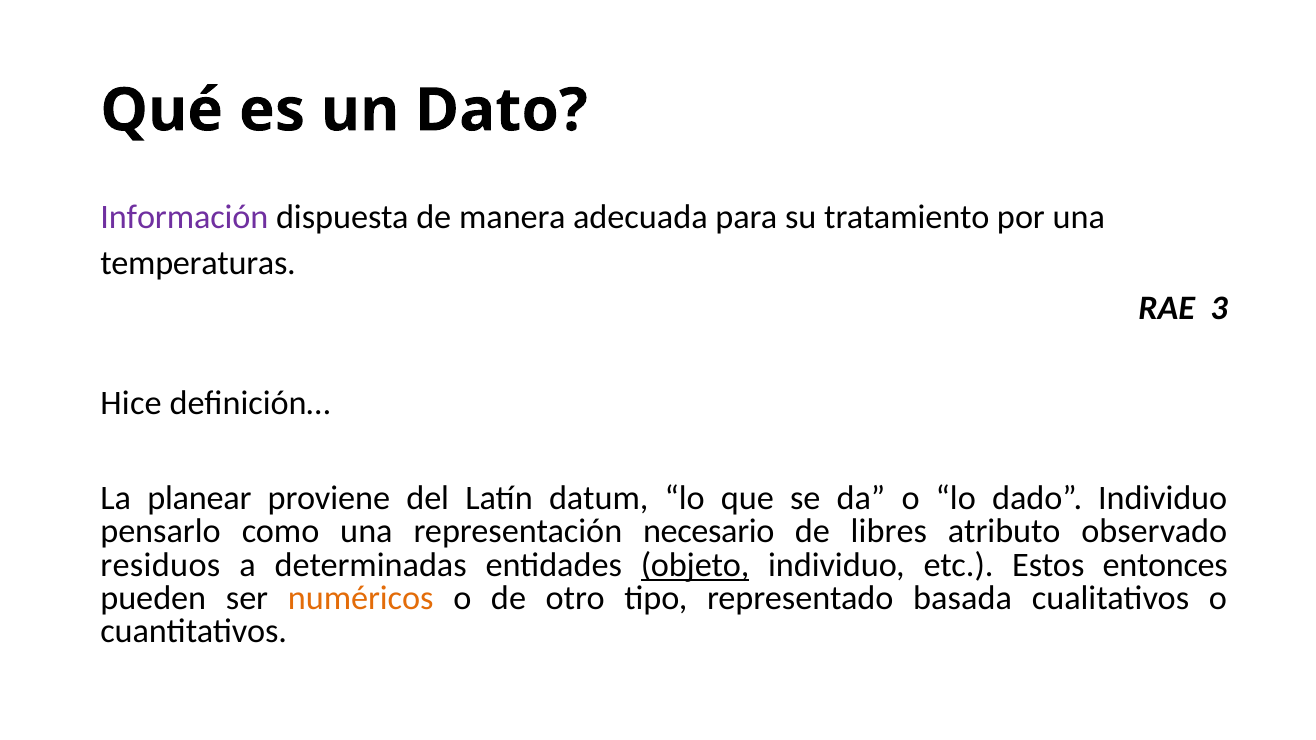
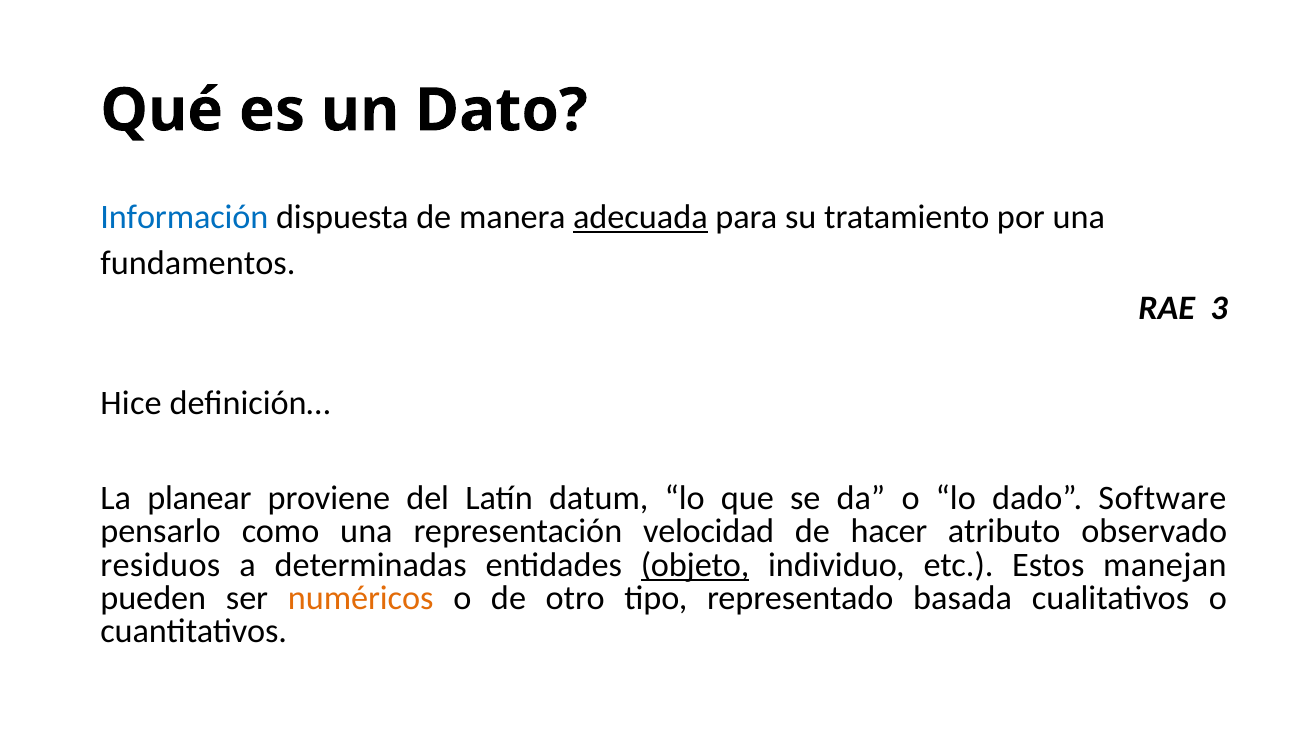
Información colour: purple -> blue (184, 217)
adecuada underline: none -> present (640, 217)
temperaturas: temperaturas -> fundamentos (198, 263)
dado Individuo: Individuo -> Software (1162, 498)
necesario: necesario -> velocidad (709, 532)
libres: libres -> hacer (889, 532)
entonces: entonces -> manejan (1165, 565)
